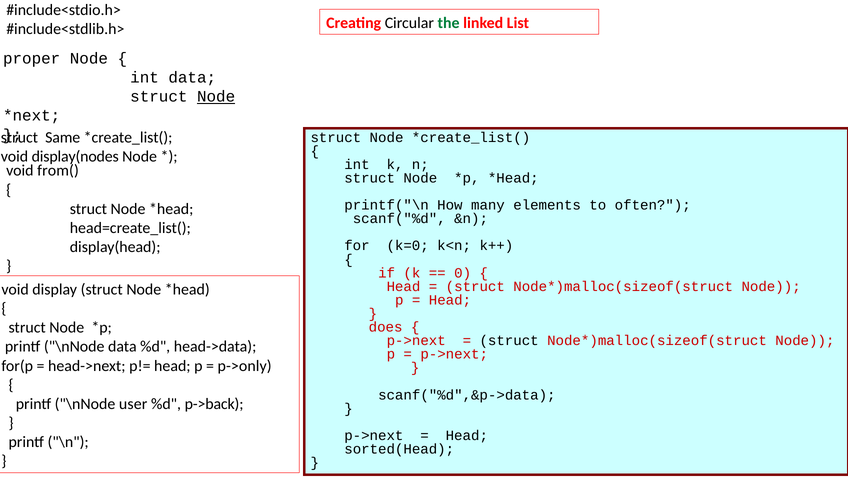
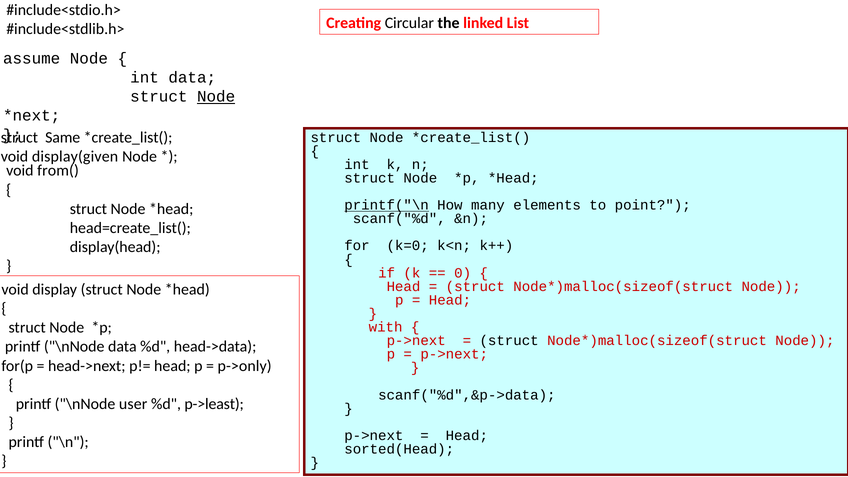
the colour: green -> black (449, 23)
proper: proper -> assume (32, 59)
display(nodes: display(nodes -> display(given (75, 156)
printf("\n underline: none -> present (387, 205)
often: often -> point (653, 205)
does: does -> with (386, 327)
p->back: p->back -> p->least (214, 404)
